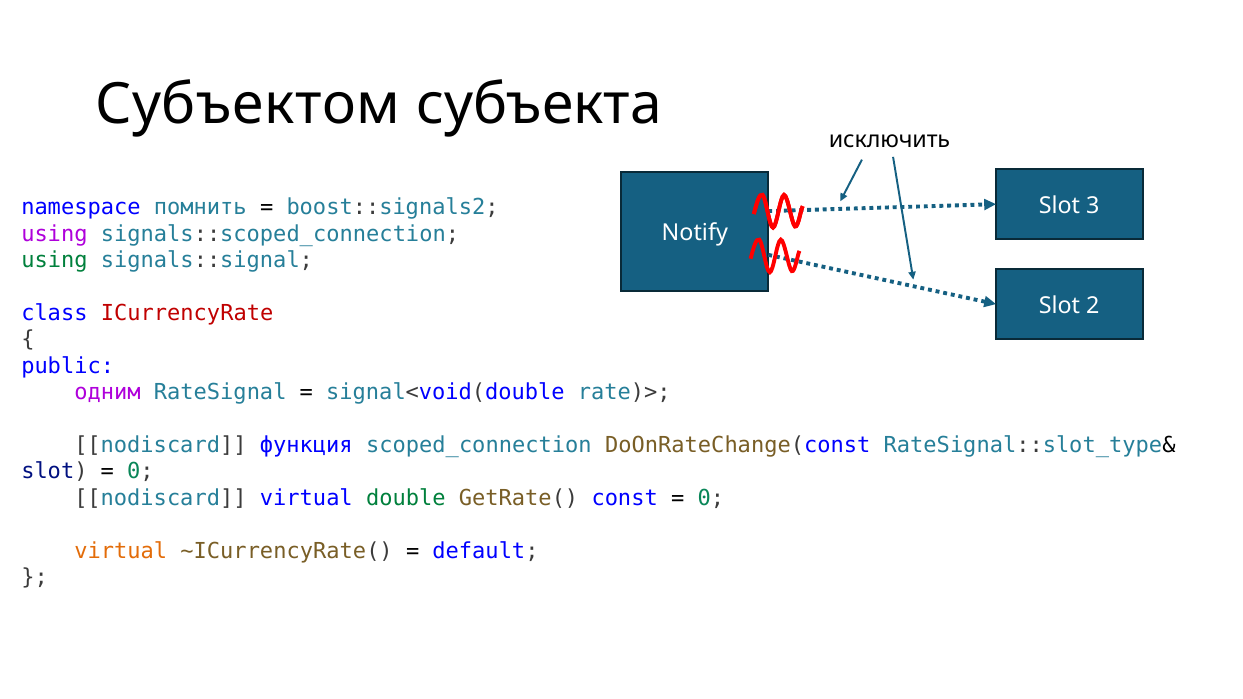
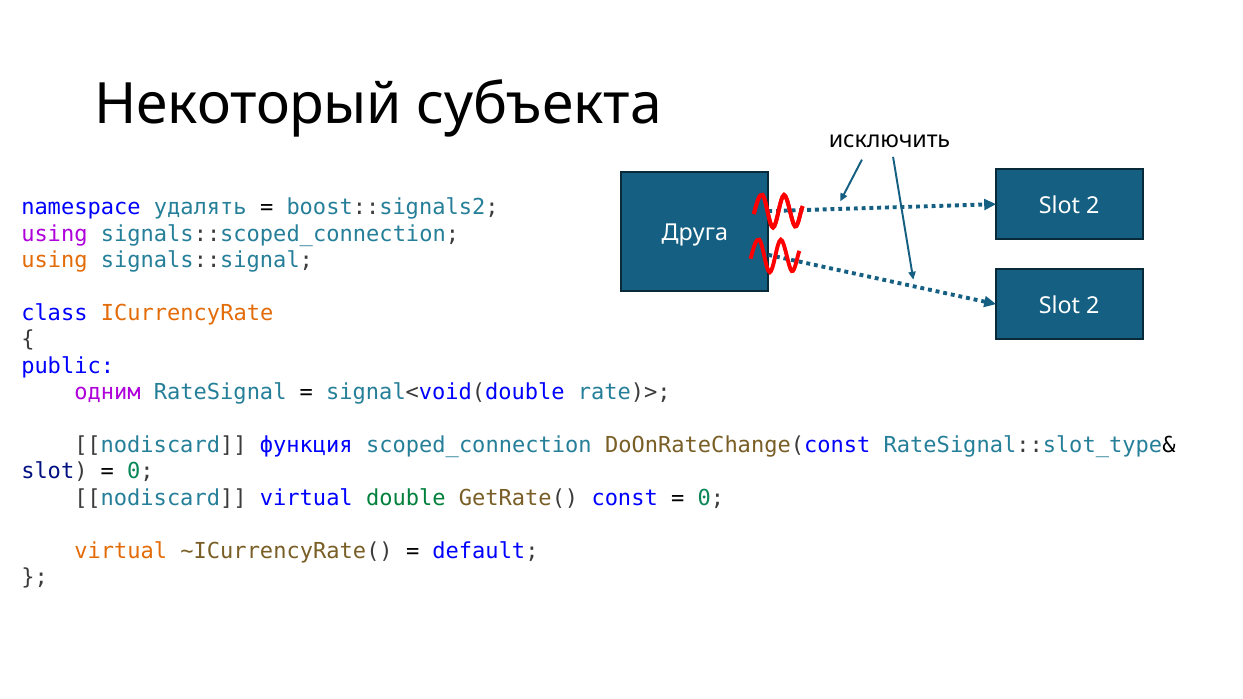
Субъектом: Субъектом -> Некоторый (248, 104)
помнить: помнить -> удалять (200, 207)
3: 3 -> 2 (1093, 206)
Notify: Notify -> Друга (695, 233)
using colour: green -> orange (54, 260)
ICurrencyRate colour: red -> orange (187, 313)
